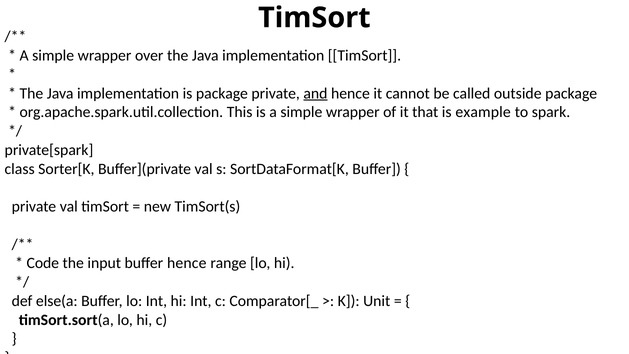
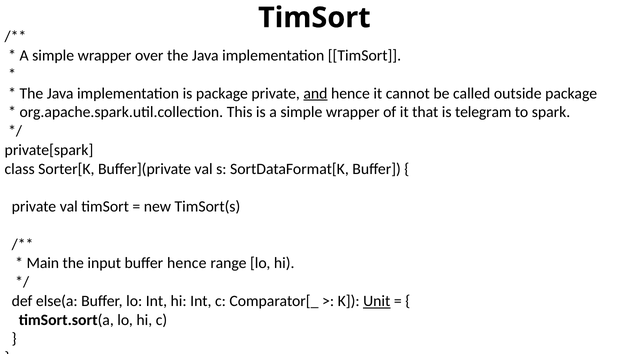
example: example -> telegram (483, 112)
Code: Code -> Main (43, 263)
Unit underline: none -> present (377, 301)
